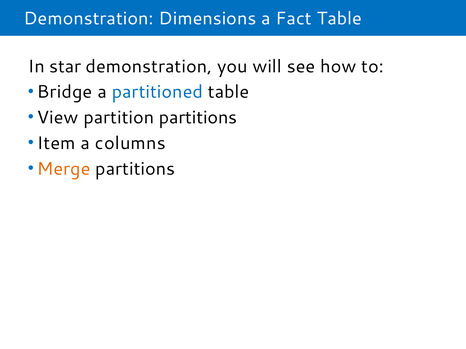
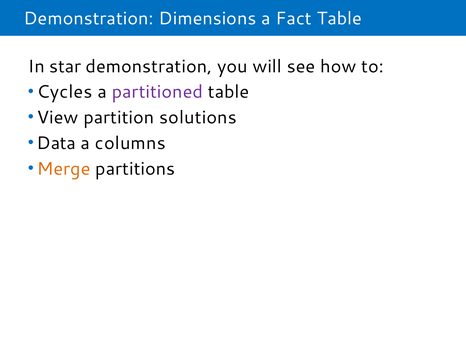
Bridge: Bridge -> Cycles (65, 92)
partitioned colour: blue -> purple (157, 92)
partition partitions: partitions -> solutions (198, 118)
Item: Item -> Data (56, 143)
